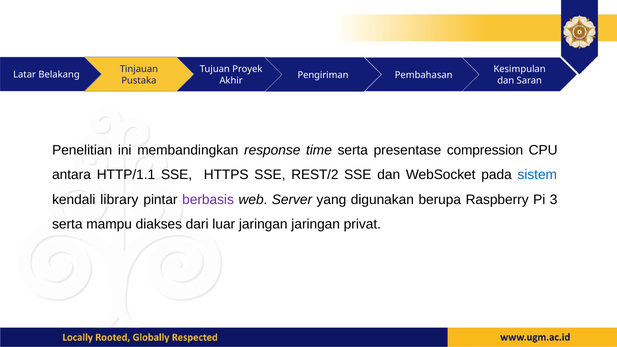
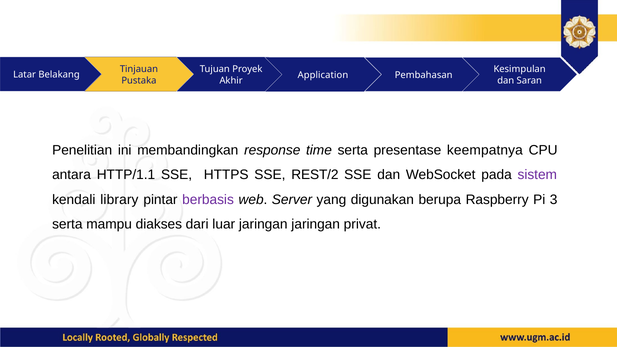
Pengiriman: Pengiriman -> Application (323, 75)
compression: compression -> keempatnya (485, 150)
sistem colour: blue -> purple (537, 175)
